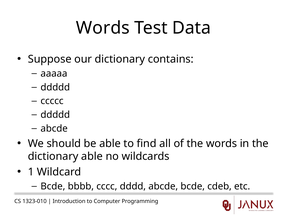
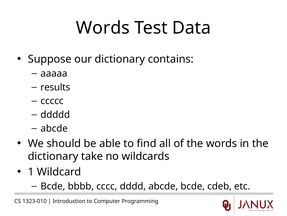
ddddd: ddddd -> results (55, 87)
dictionary able: able -> take (92, 156)
